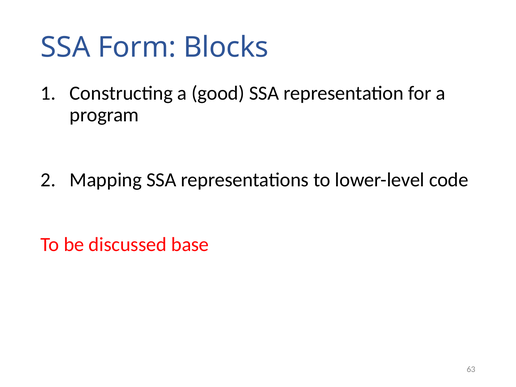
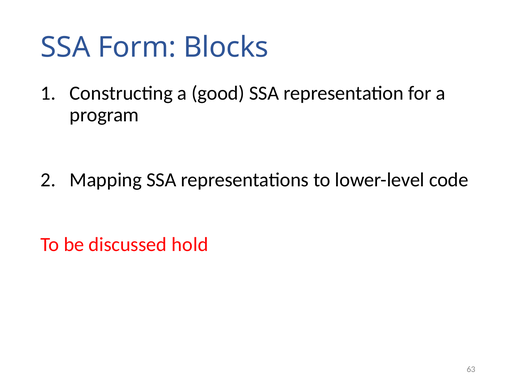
base: base -> hold (190, 245)
